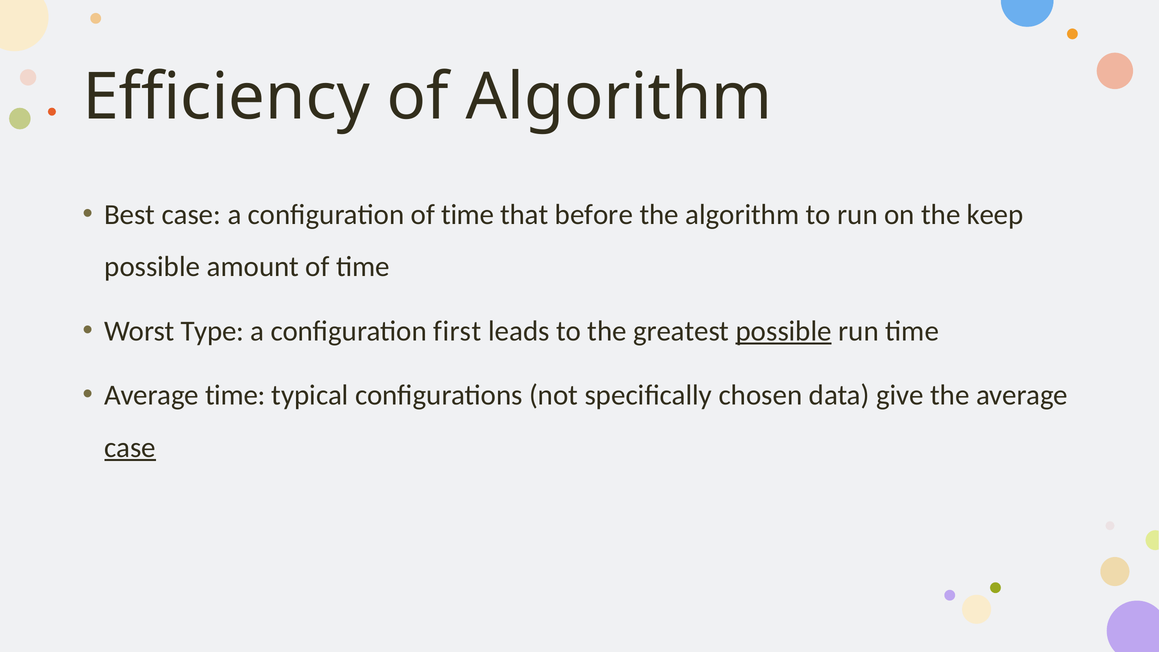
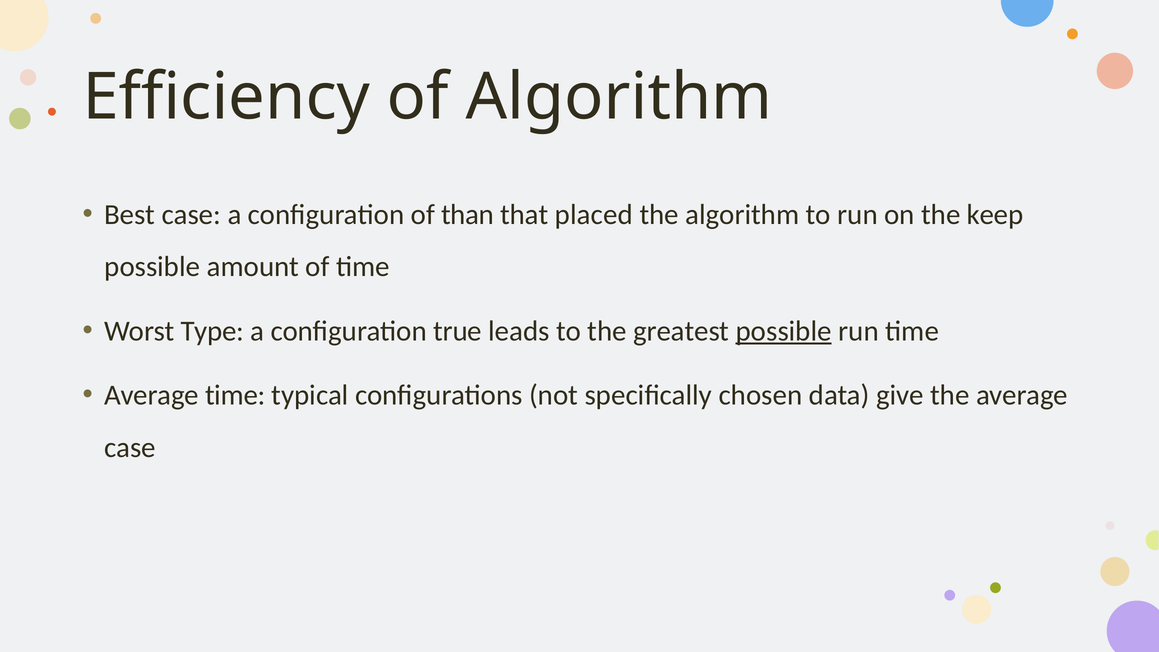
configuration of time: time -> than (468, 215)
before: before -> placed (594, 215)
first: first -> true (458, 331)
case underline: present -> none (130, 447)
